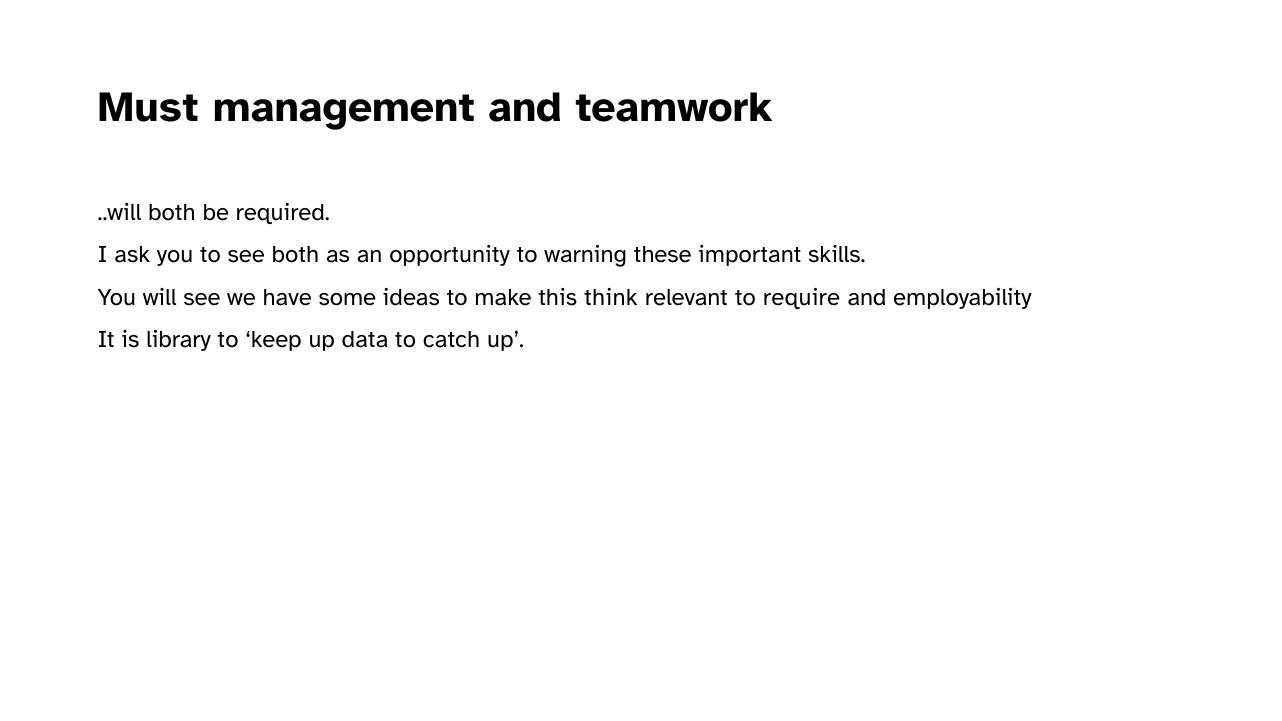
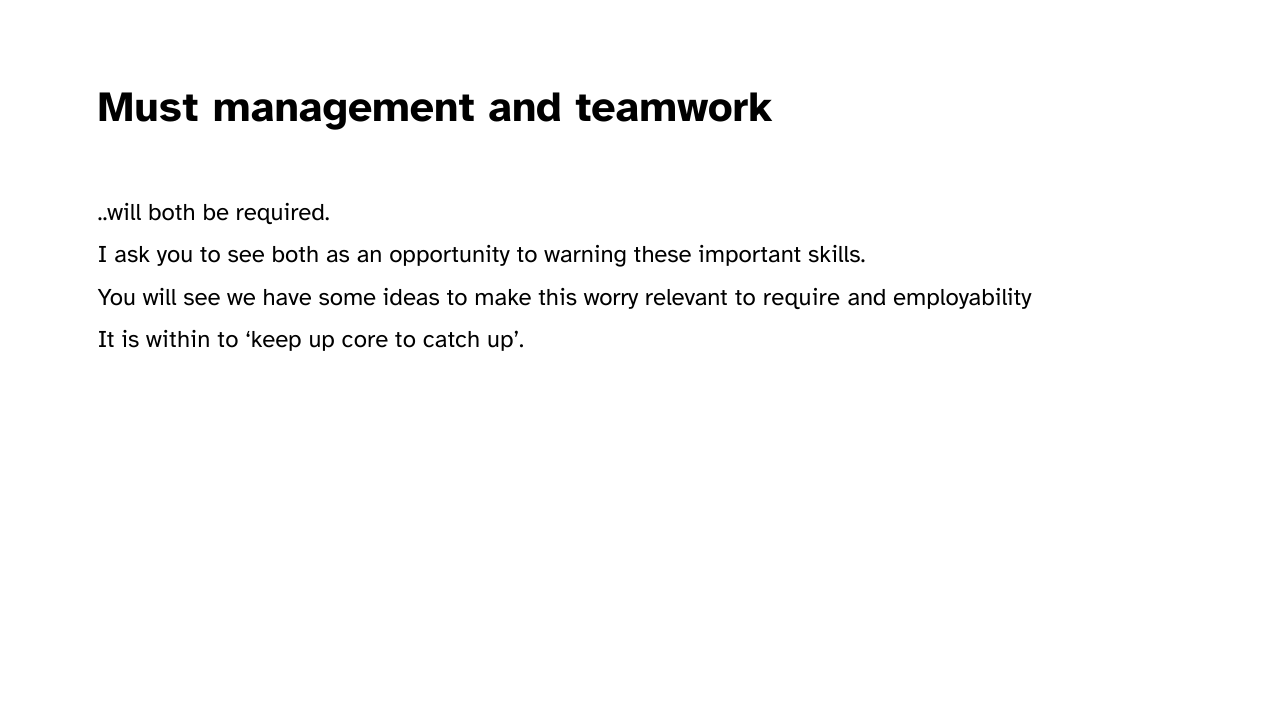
think: think -> worry (611, 297)
library: library -> within (178, 339)
data: data -> core (365, 339)
